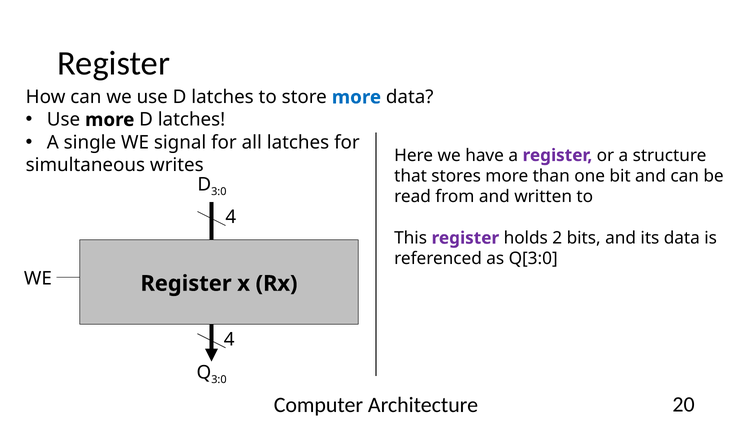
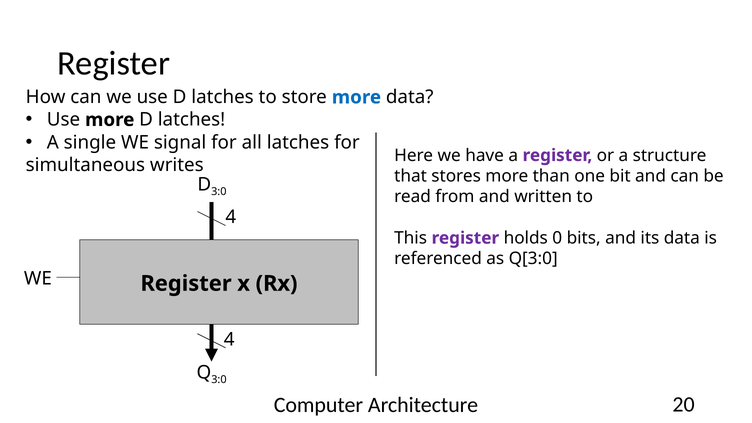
2: 2 -> 0 (557, 238)
